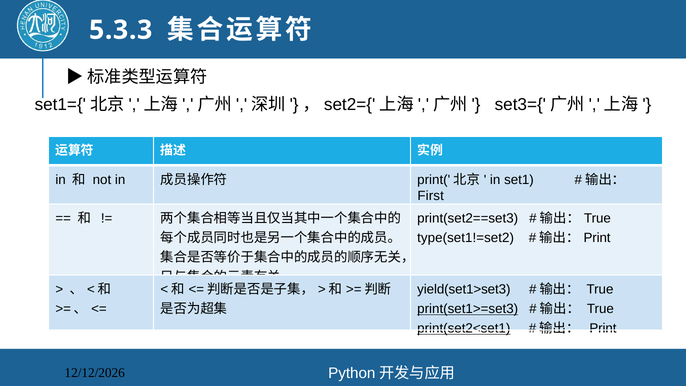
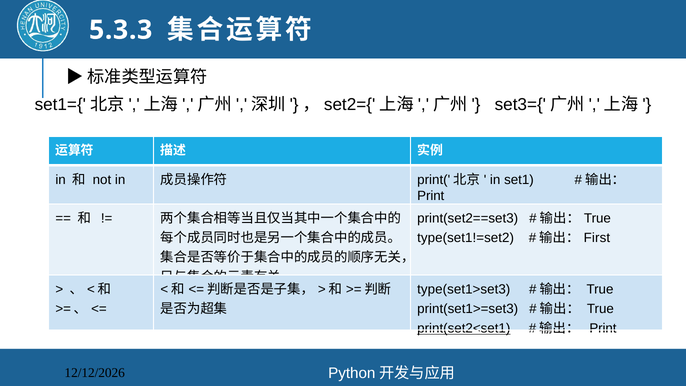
First: First -> Print (431, 196)
Print: Print -> First (597, 238)
yield(set1>set3: yield(set1>set3 -> type(set1>set3 (464, 289)
print(set1>=set3 underline: present -> none (468, 309)
